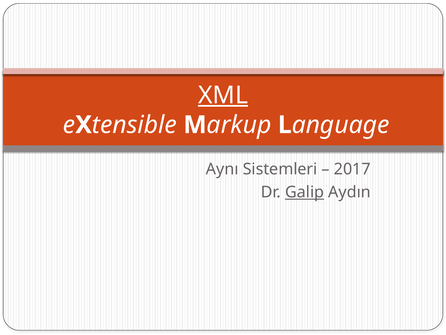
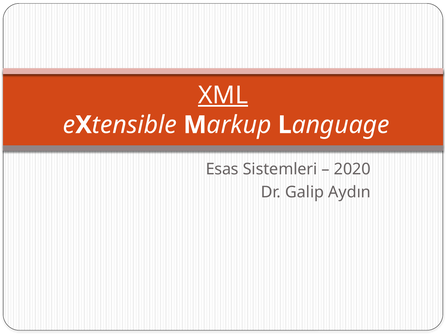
Aynı: Aynı -> Esas (222, 169)
2017: 2017 -> 2020 (352, 169)
Galip underline: present -> none (305, 192)
